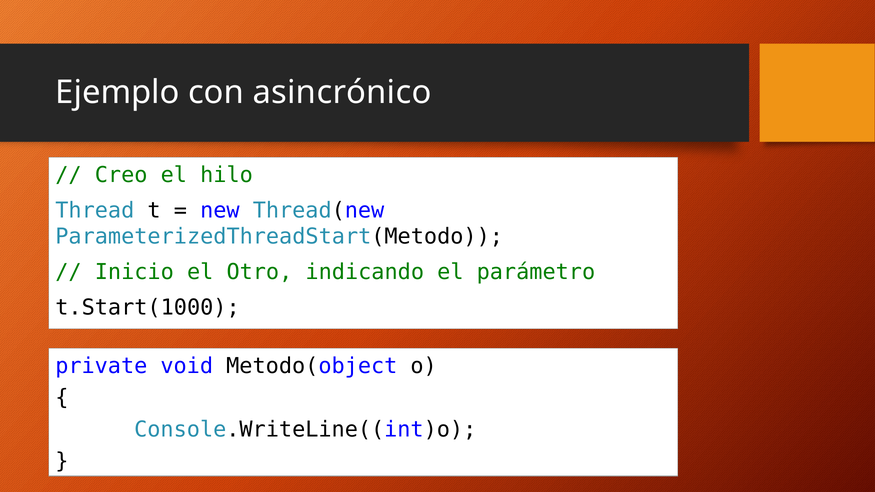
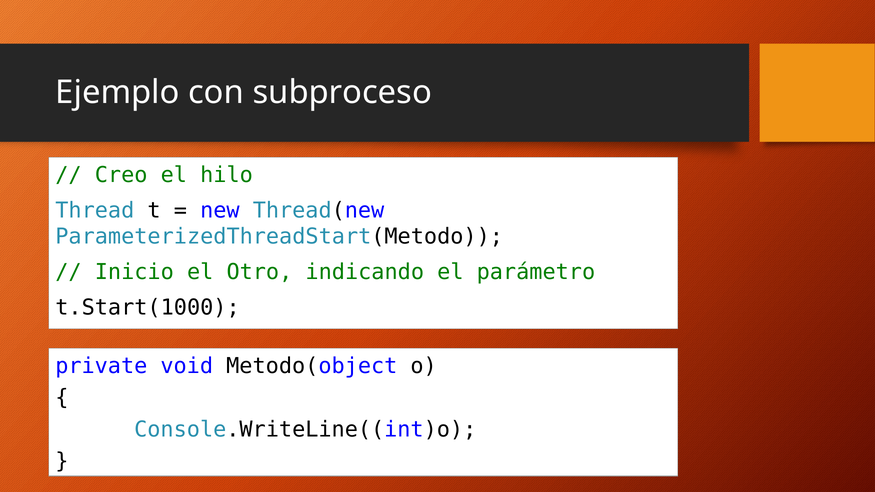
asincrónico: asincrónico -> subproceso (342, 93)
